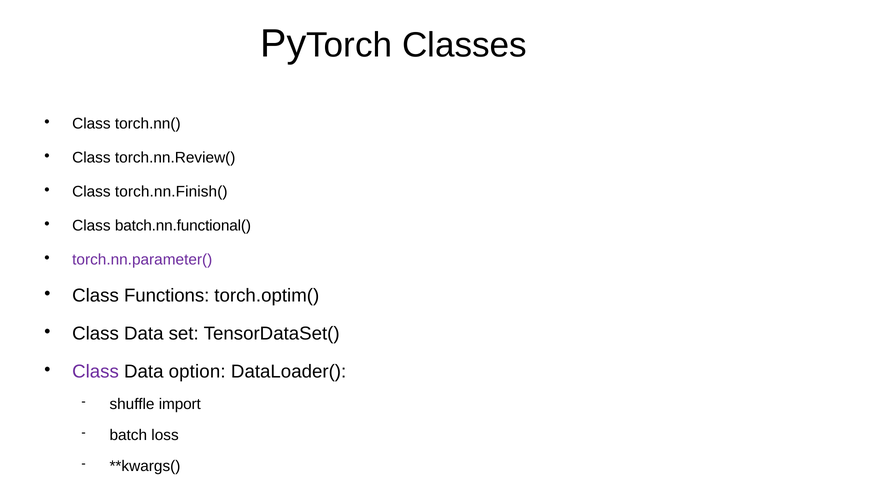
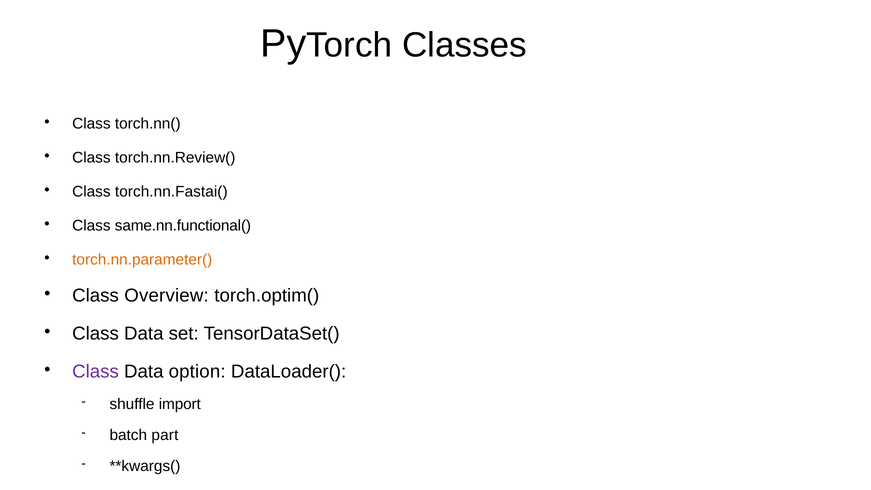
torch.nn.Finish(: torch.nn.Finish( -> torch.nn.Fastai( (171, 191)
batch.nn.functional(: batch.nn.functional( -> same.nn.functional( (183, 225)
torch.nn.parameter( colour: purple -> orange (142, 259)
Functions: Functions -> Overview (167, 296)
loss: loss -> part (165, 435)
